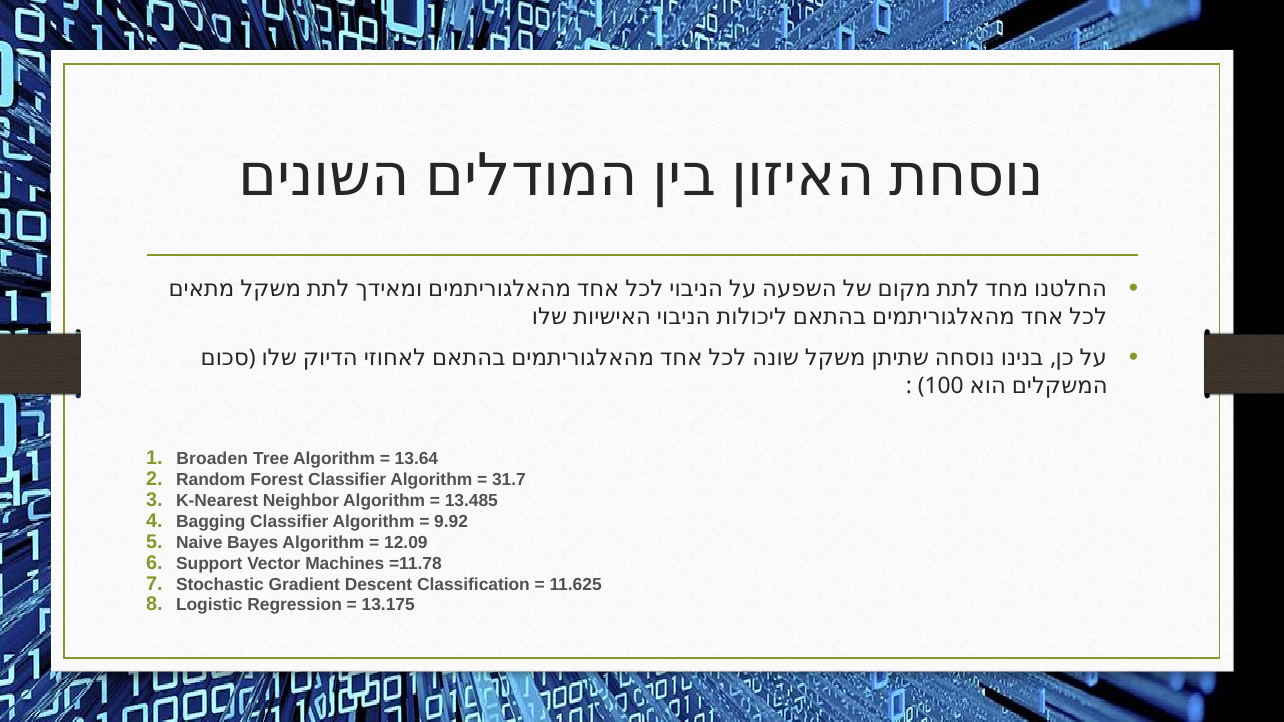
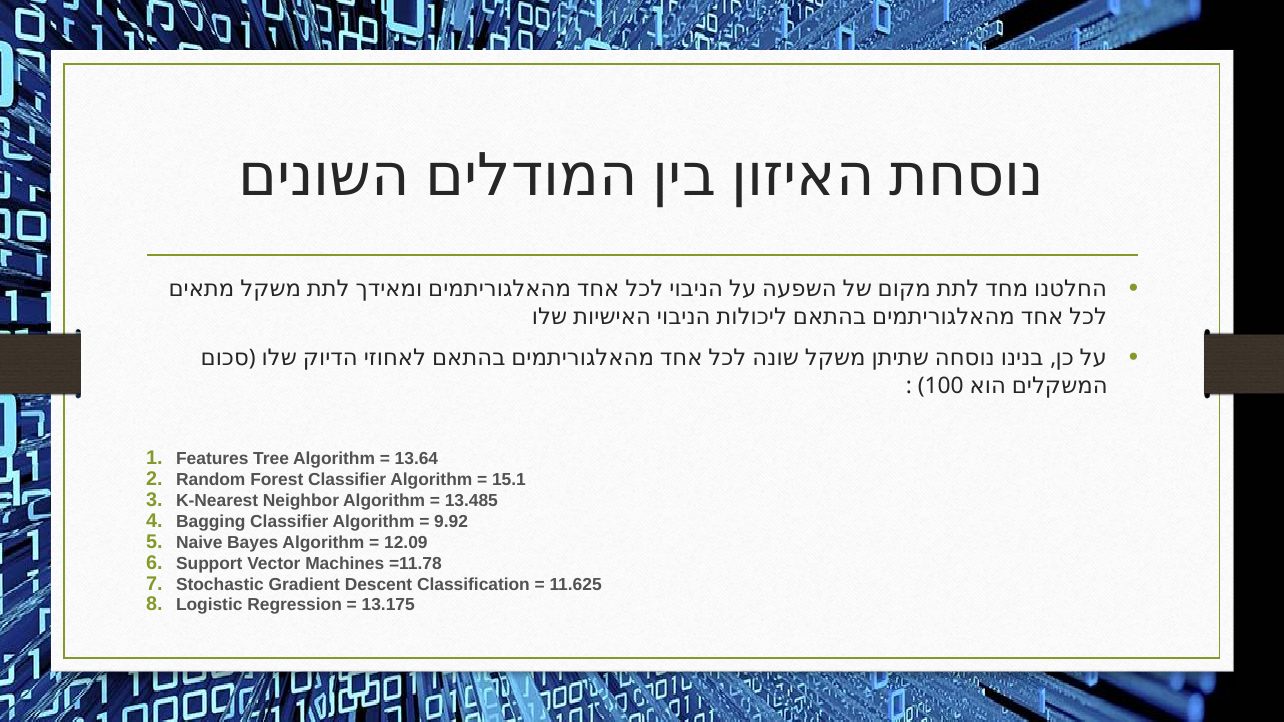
Broaden: Broaden -> Features (212, 459)
31.7: 31.7 -> 15.1 (509, 480)
